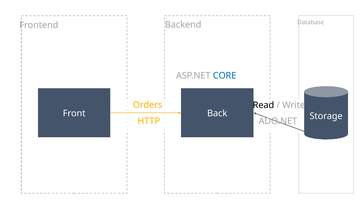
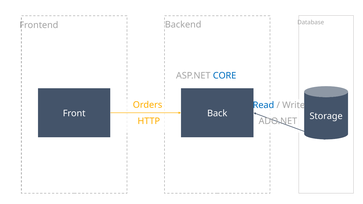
Read colour: black -> blue (263, 105)
